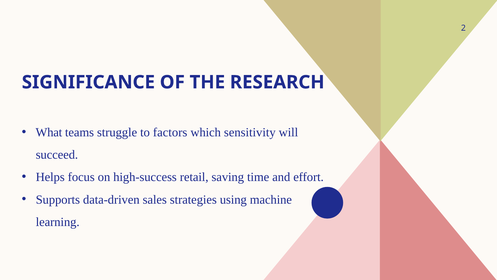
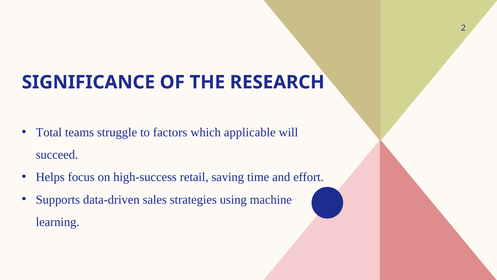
What: What -> Total (49, 132)
sensitivity: sensitivity -> applicable (250, 132)
